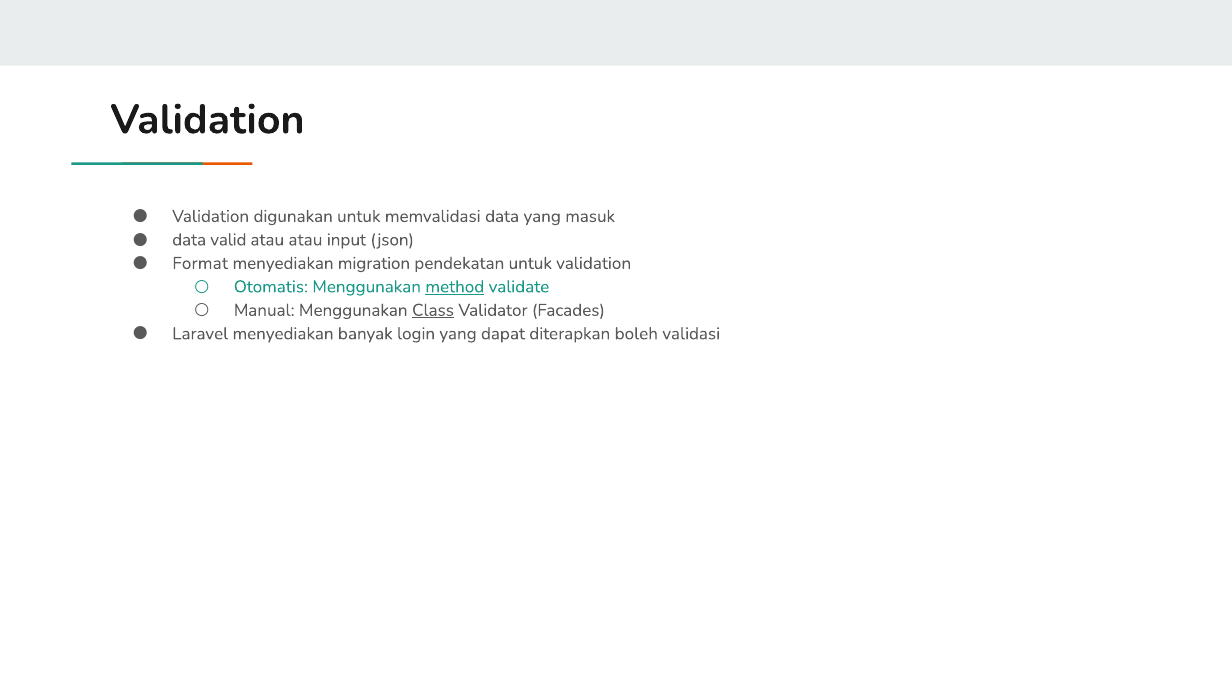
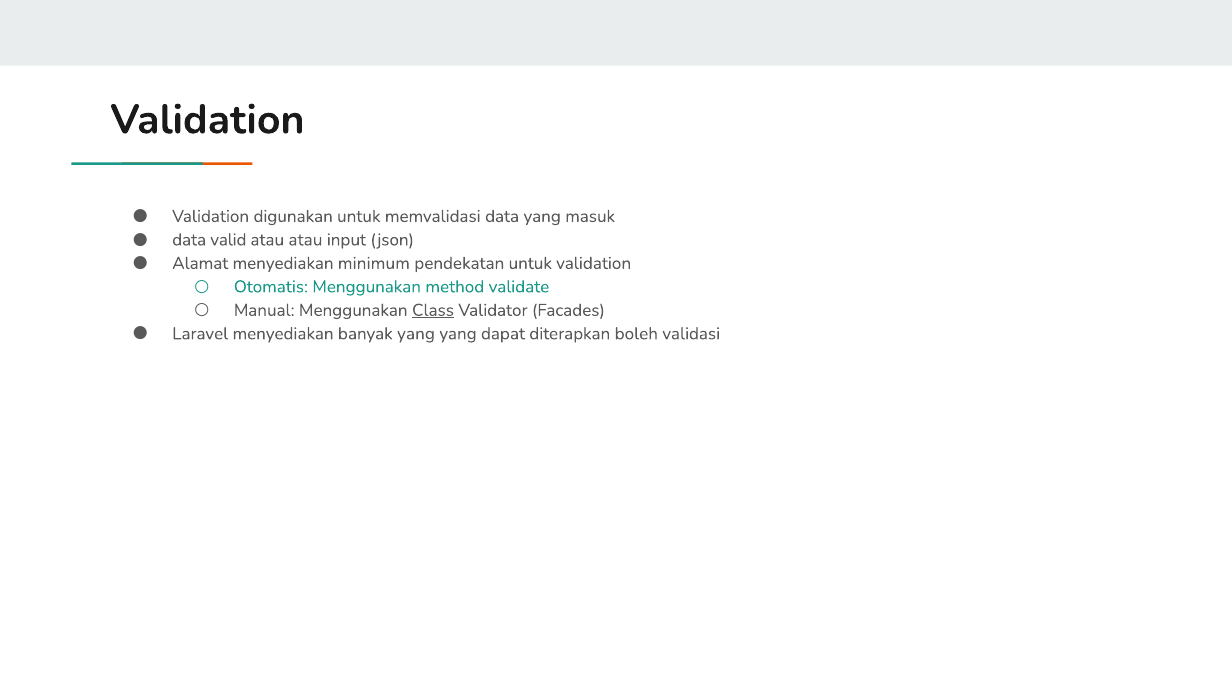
Format: Format -> Alamat (200, 263)
migration: migration -> minimum (374, 263)
method underline: present -> none (455, 287)
banyak login: login -> yang (416, 334)
